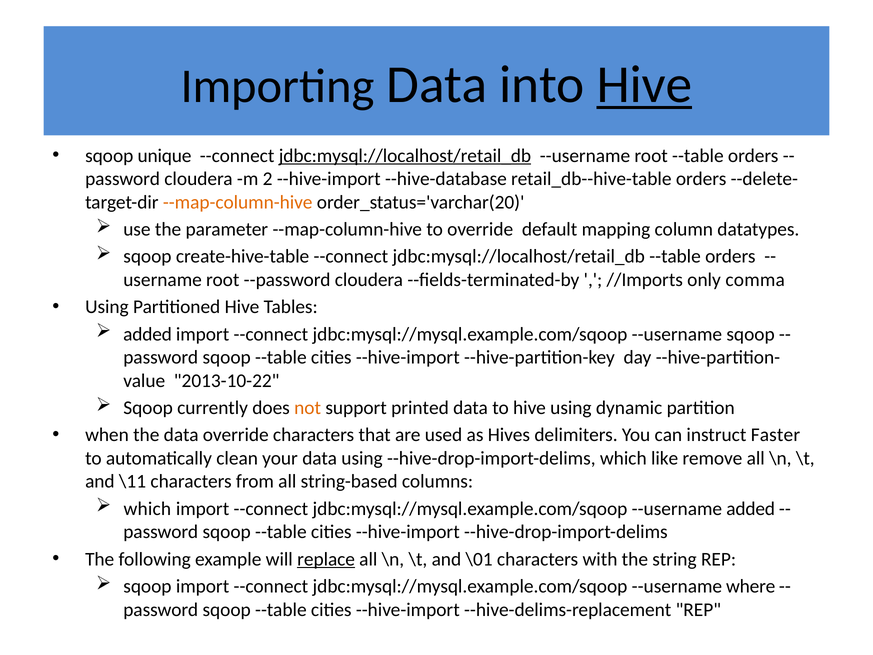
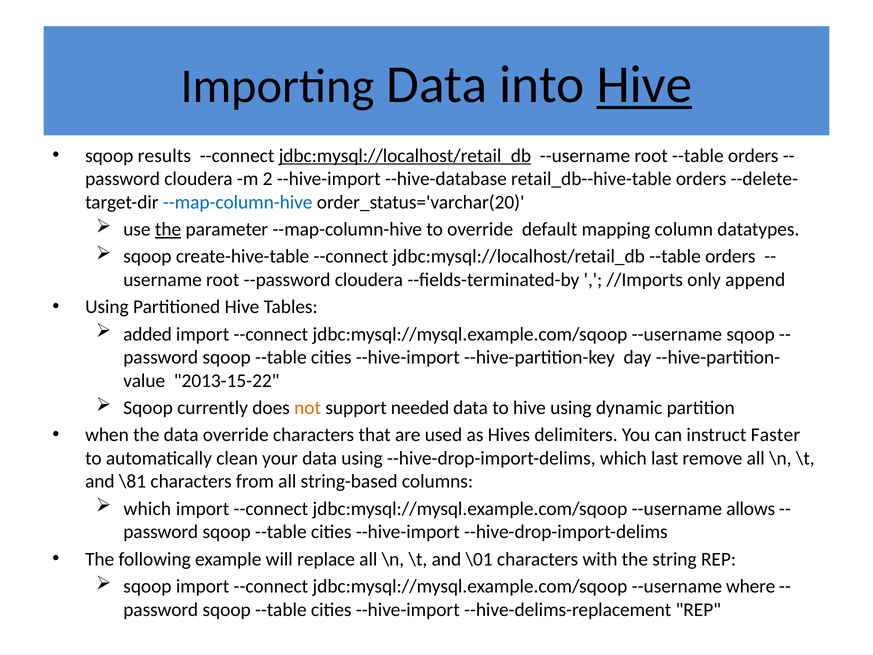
unique: unique -> results (164, 156)
--map-column-hive colour: orange -> blue (238, 202)
the underline: none -> present (168, 229)
comma: comma -> append (755, 280)
2013-10-22: 2013-10-22 -> 2013-15-22 (227, 381)
printed: printed -> needed (420, 408)
like: like -> last (665, 458)
\11: \11 -> \81 (133, 481)
--username added: added -> allows (751, 509)
replace underline: present -> none (326, 559)
